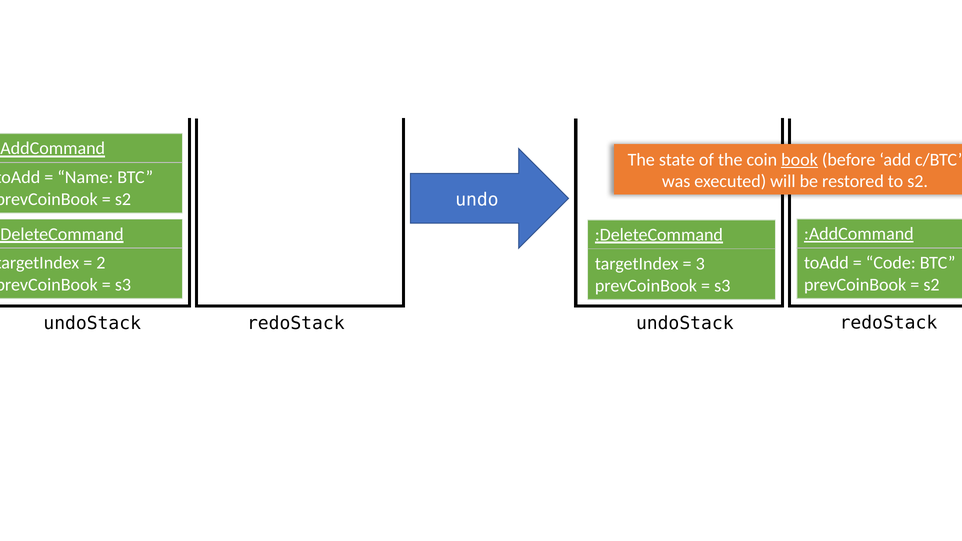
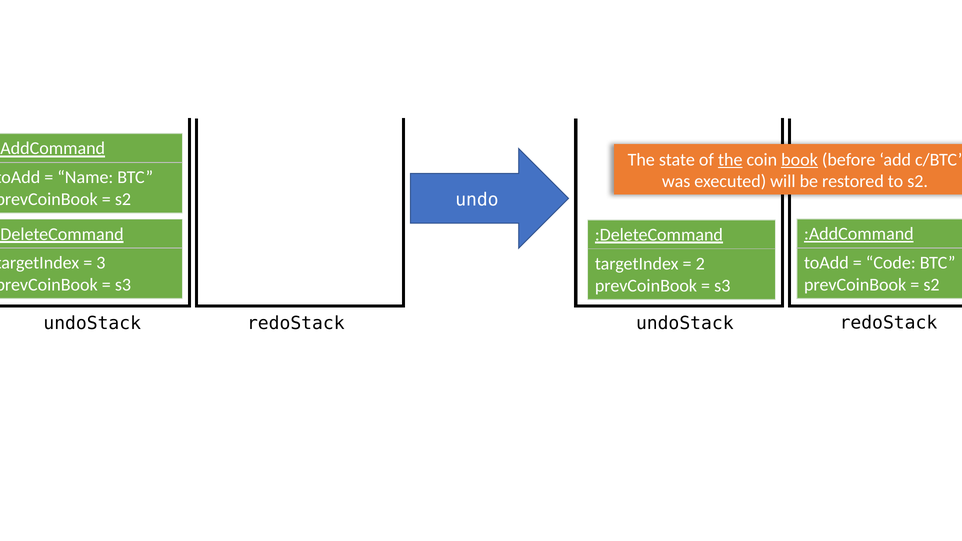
the underline: none -> present (730, 160)
2: 2 -> 3 (101, 263)
3: 3 -> 2 (700, 264)
